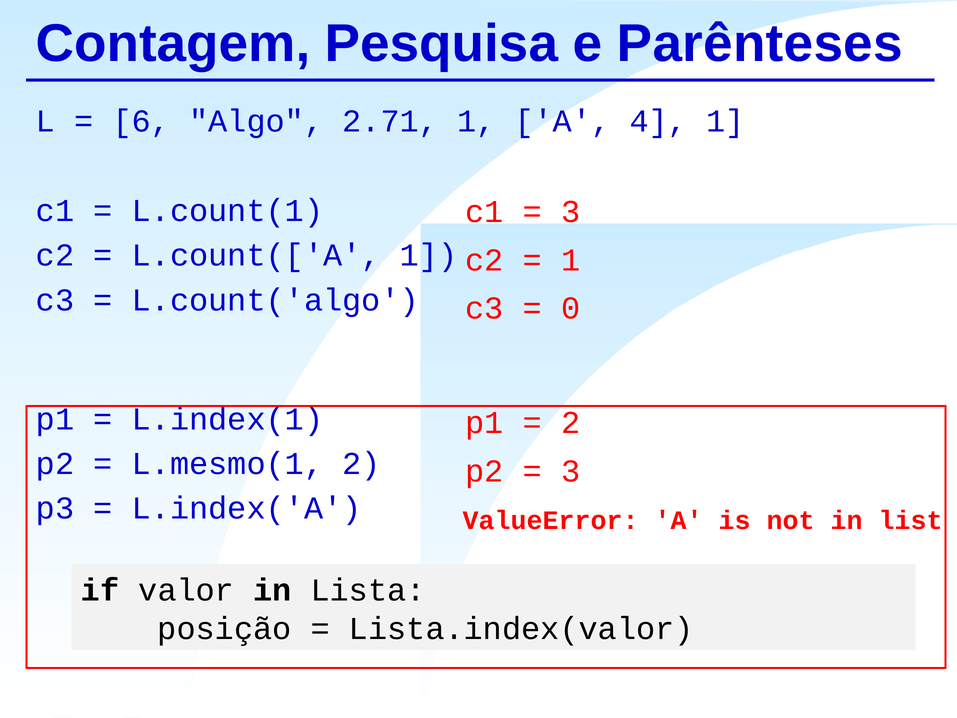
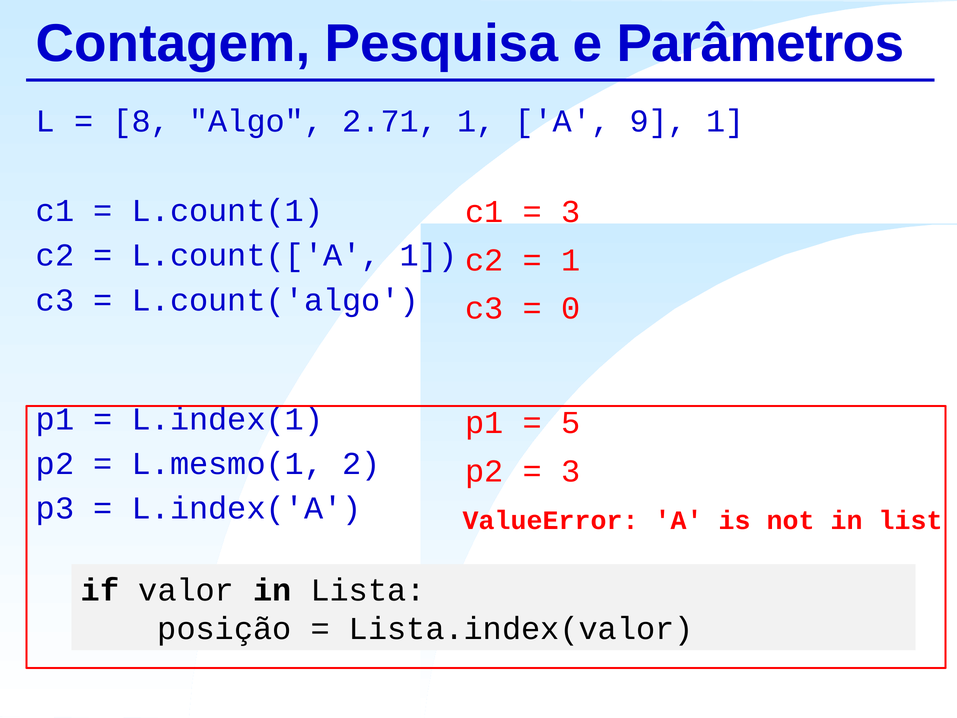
Parênteses: Parênteses -> Parâmetros (760, 44)
6: 6 -> 8 (141, 121)
4: 4 -> 9 (658, 121)
2: 2 -> 5 (571, 423)
